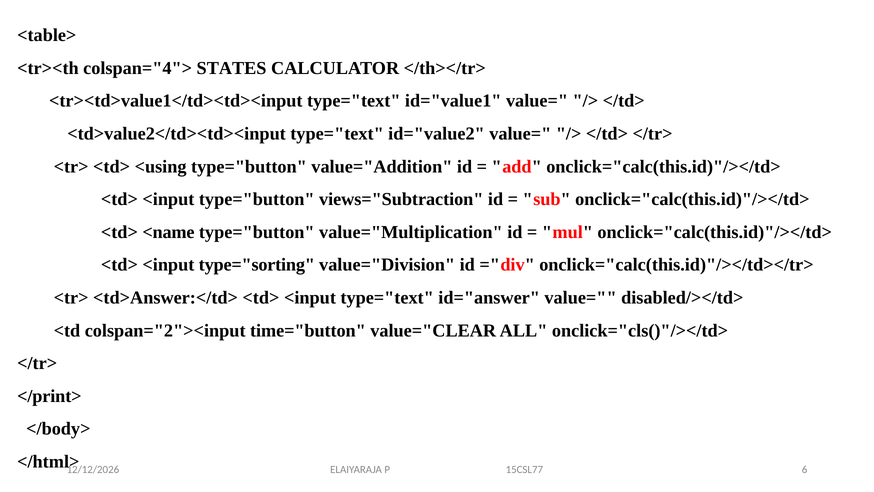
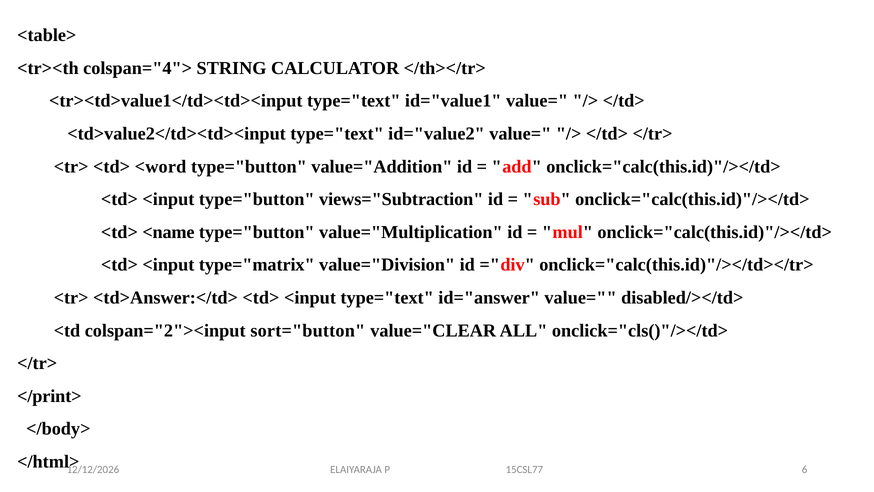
STATES: STATES -> STRING (232, 68)
<using: <using -> <word (161, 166)
type="sorting: type="sorting -> type="matrix (257, 265)
time="button: time="button -> sort="button (308, 330)
